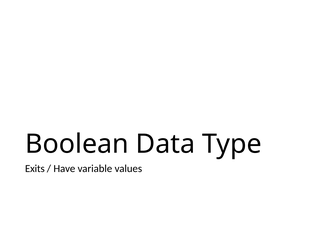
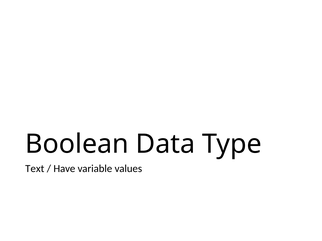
Exits: Exits -> Text (35, 169)
